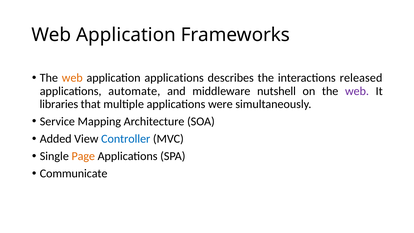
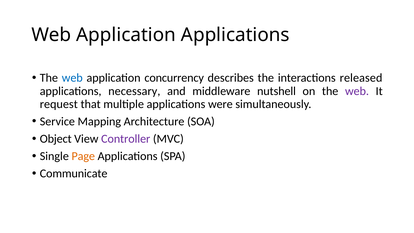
Application Frameworks: Frameworks -> Applications (235, 35)
web colour: orange -> blue (72, 78)
application applications: applications -> concurrency (174, 78)
automate: automate -> necessary (134, 91)
libraries: libraries -> request (59, 104)
Added: Added -> Object (56, 139)
Controller colour: blue -> purple (126, 139)
